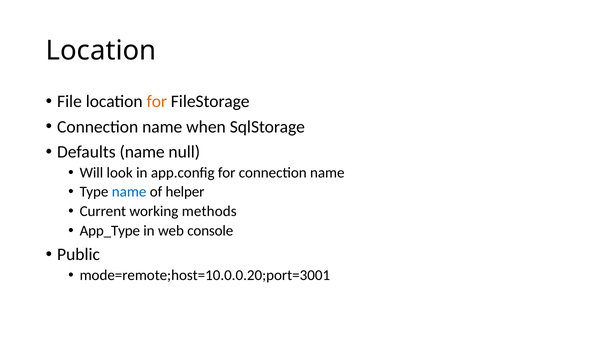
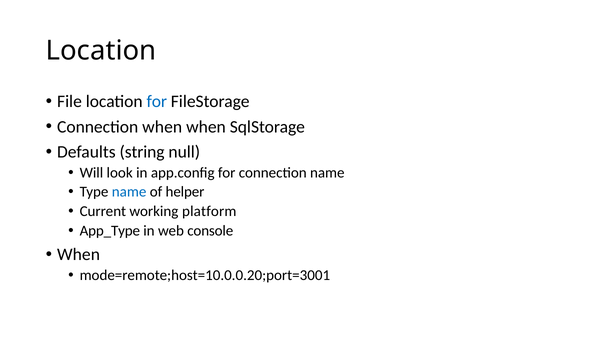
for colour: orange -> blue (157, 102)
name: name -> when (162, 127)
Defaults name: name -> string (142, 152)
methods: methods -> platform (209, 211)
Public: Public -> When (79, 255)
